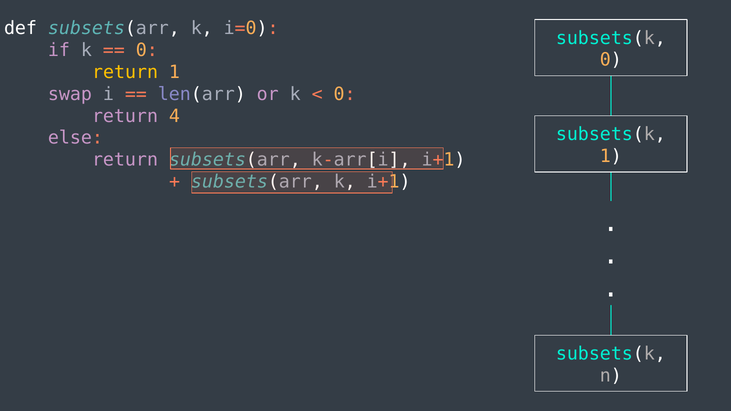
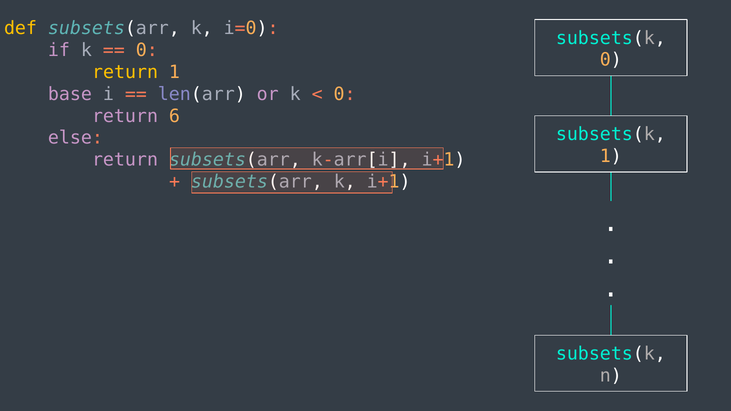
def colour: white -> yellow (20, 28)
swap: swap -> base (70, 94)
4: 4 -> 6 (174, 116)
